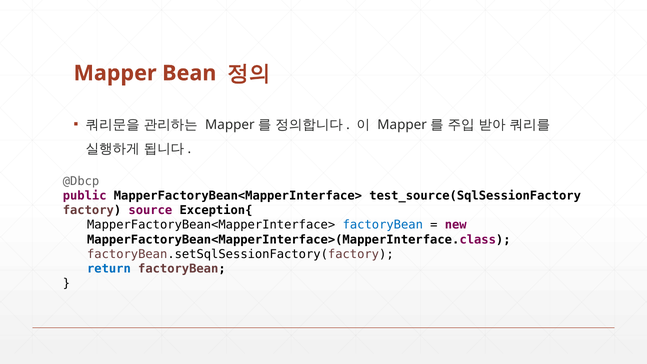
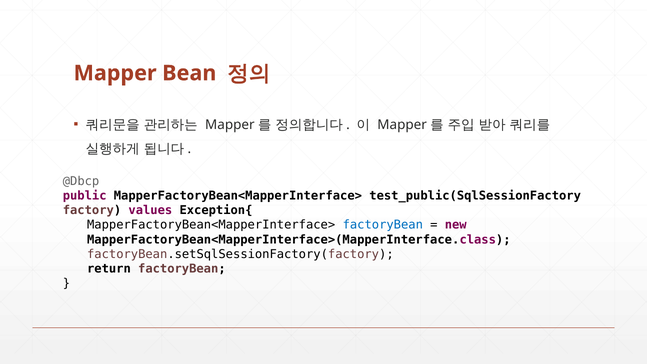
test_source(SqlSessionFactory: test_source(SqlSessionFactory -> test_public(SqlSessionFactory (475, 196)
source: source -> values (150, 210)
return colour: blue -> black (109, 269)
